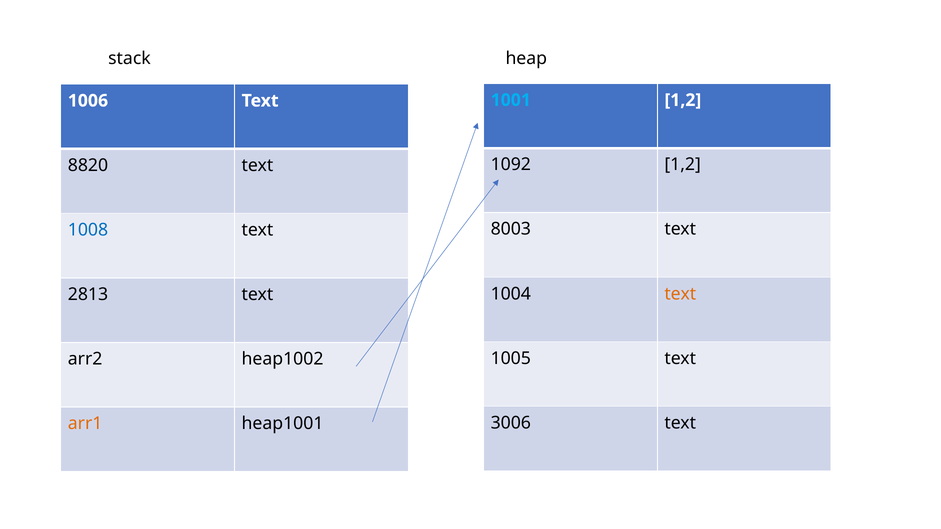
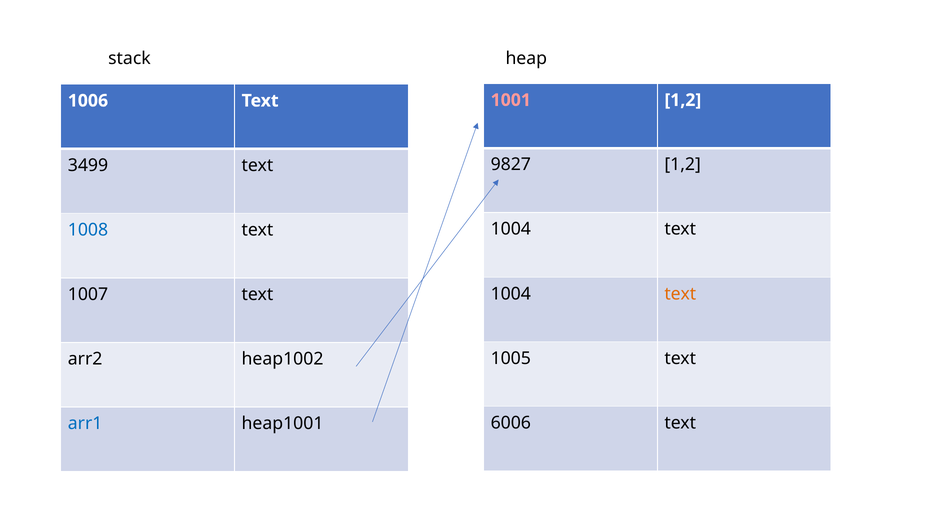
1001 colour: light blue -> pink (511, 100)
1092: 1092 -> 9827 (511, 165)
8820: 8820 -> 3499 (88, 165)
8003: 8003 -> 1004 (511, 229)
2813: 2813 -> 1007 (88, 295)
3006: 3006 -> 6006 (511, 423)
arr1 colour: orange -> blue (85, 424)
